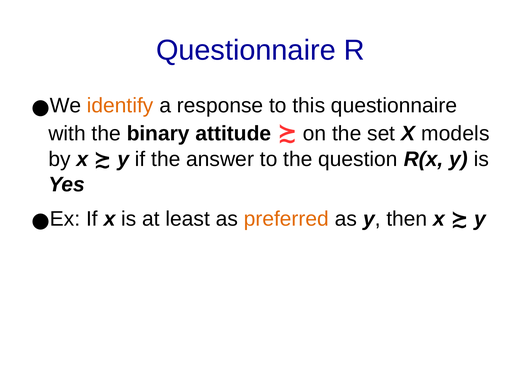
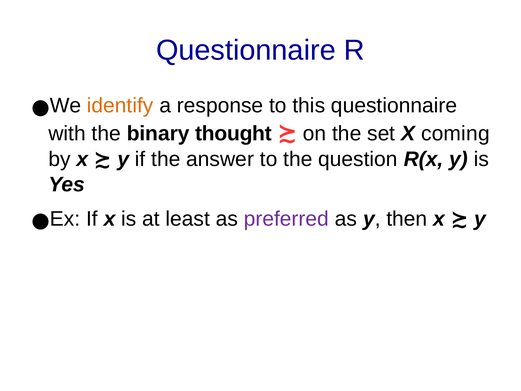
attitude: attitude -> thought (233, 133)
models: models -> coming (455, 133)
preferred colour: orange -> purple (286, 219)
